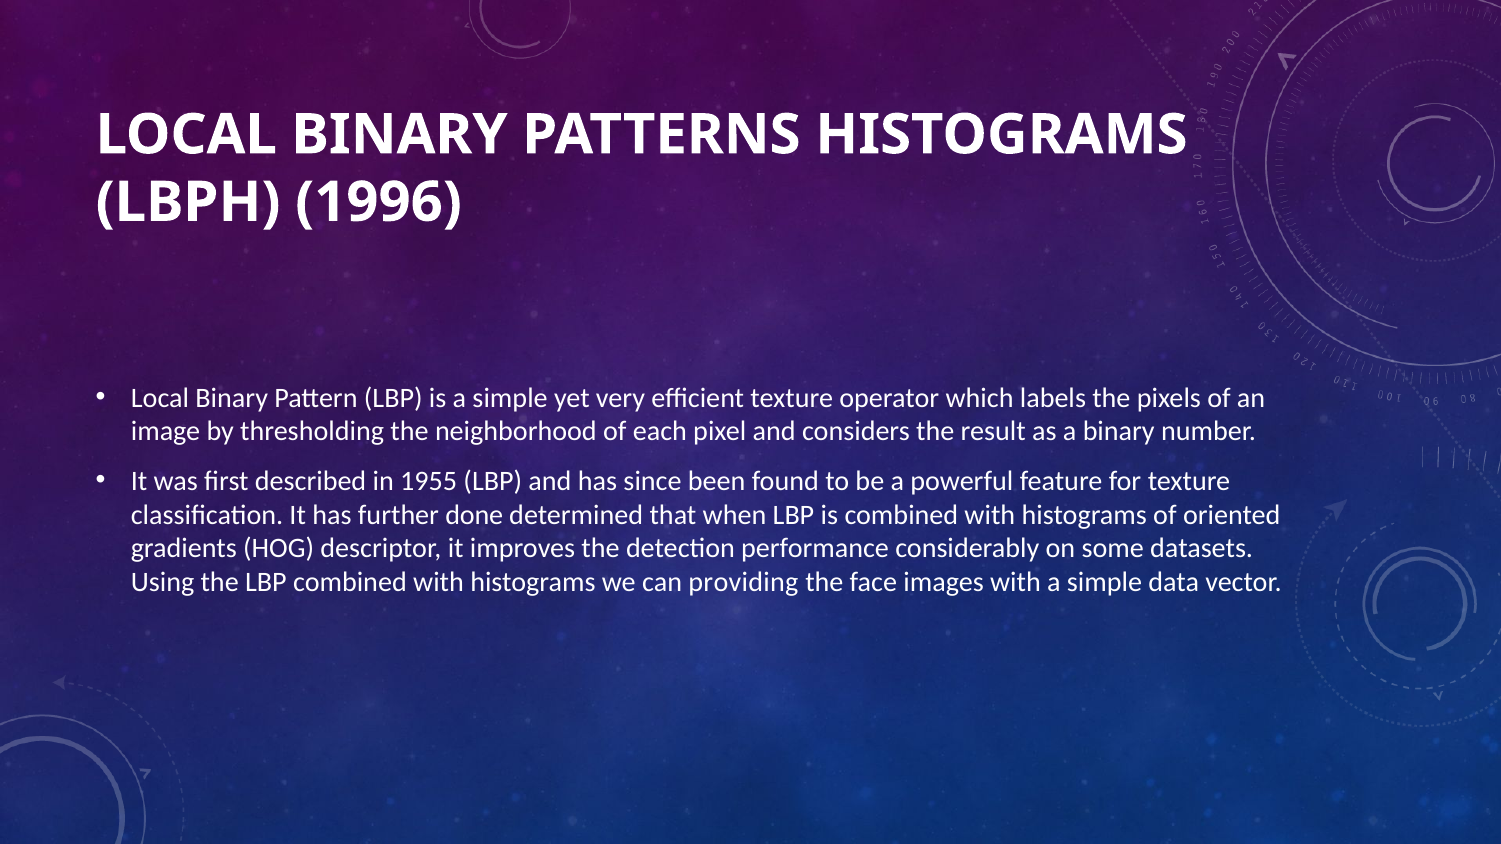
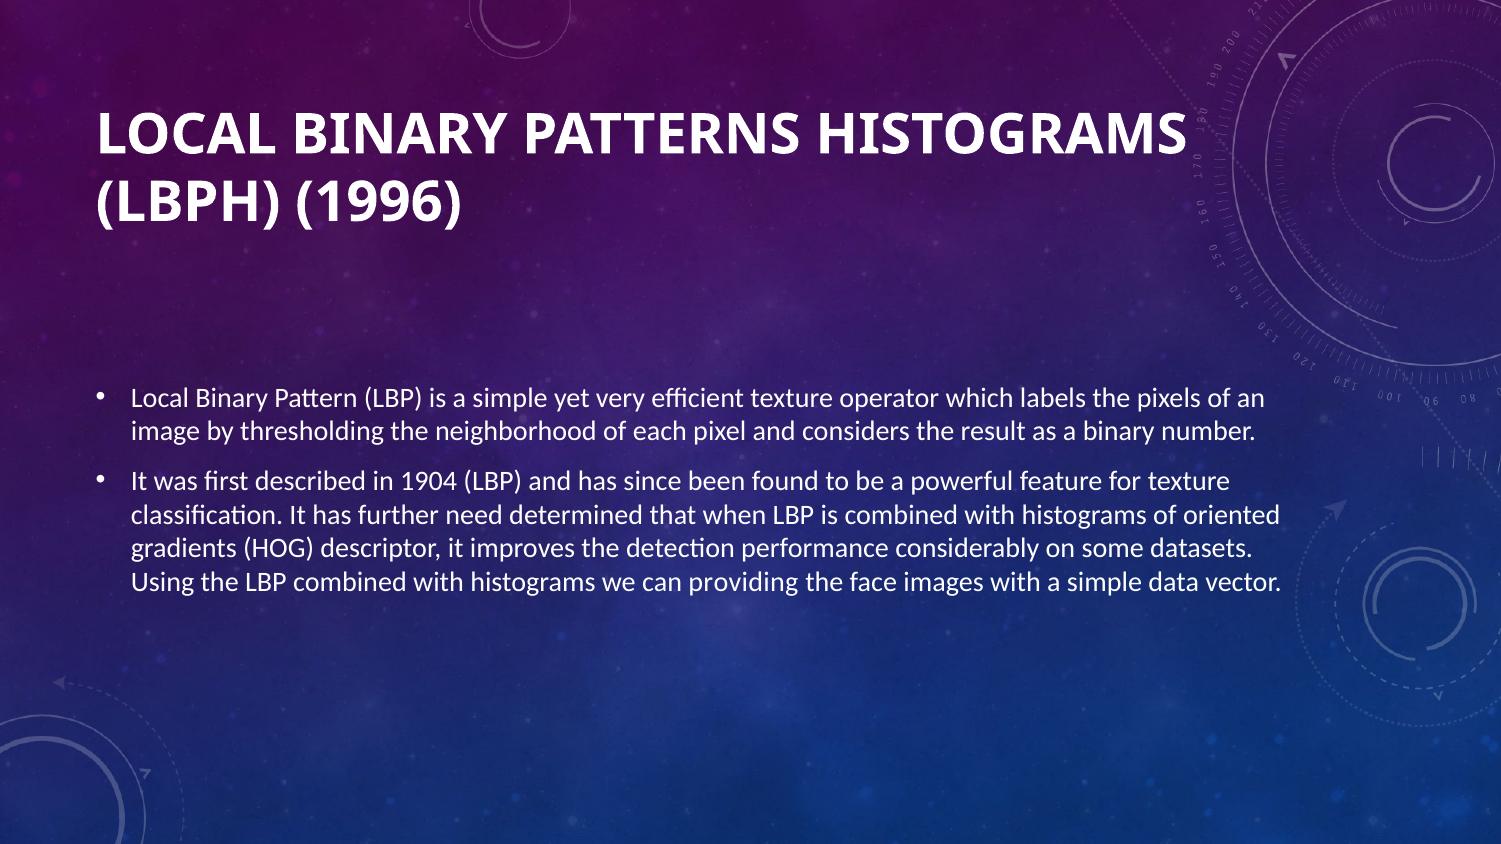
1955: 1955 -> 1904 (429, 481)
done: done -> need (474, 515)
